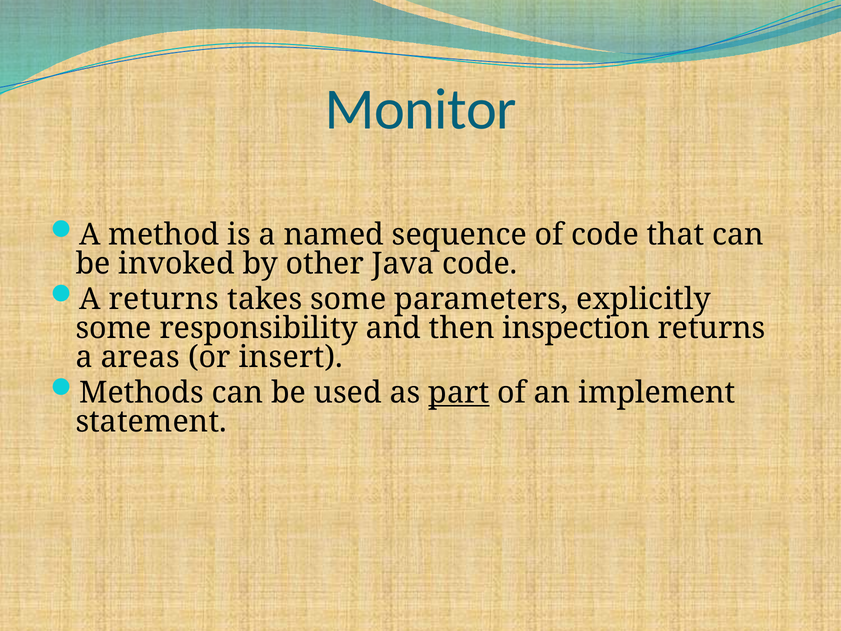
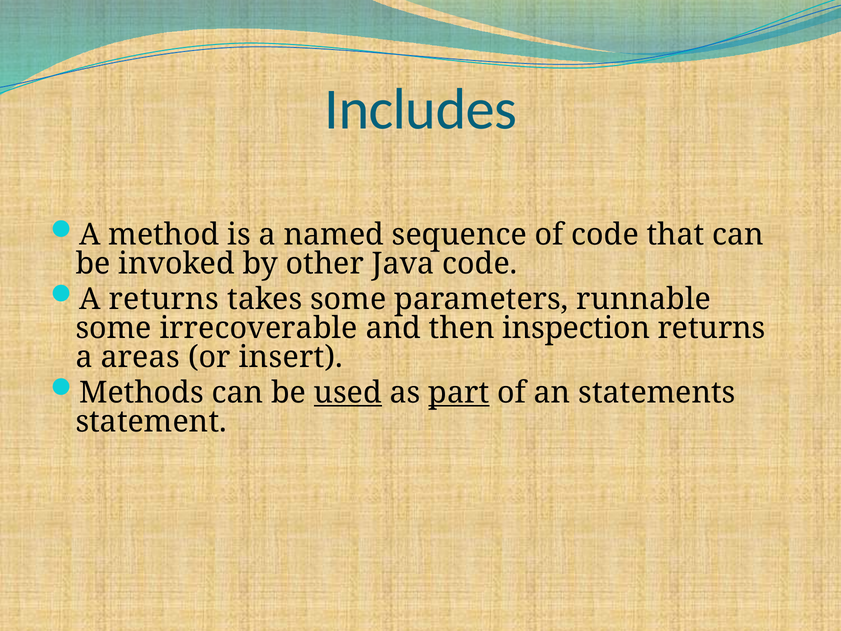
Monitor: Monitor -> Includes (421, 109)
explicitly: explicitly -> runnable (644, 299)
responsibility: responsibility -> irrecoverable (259, 328)
used underline: none -> present (348, 393)
implement: implement -> statements (657, 393)
